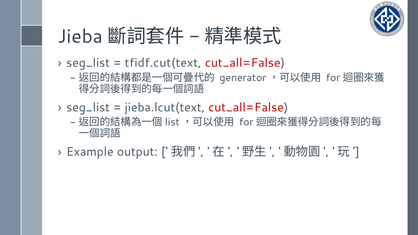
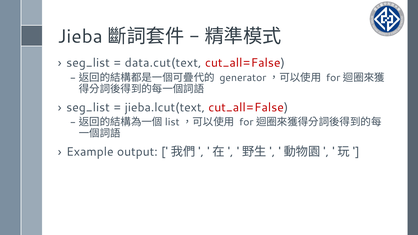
tfidf.cut(text: tfidf.cut(text -> data.cut(text (163, 63)
